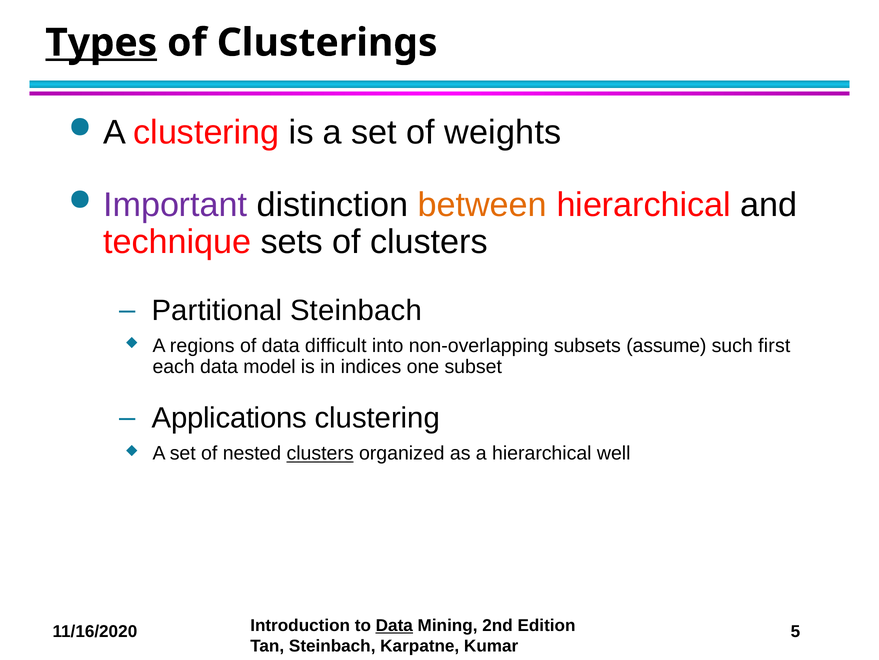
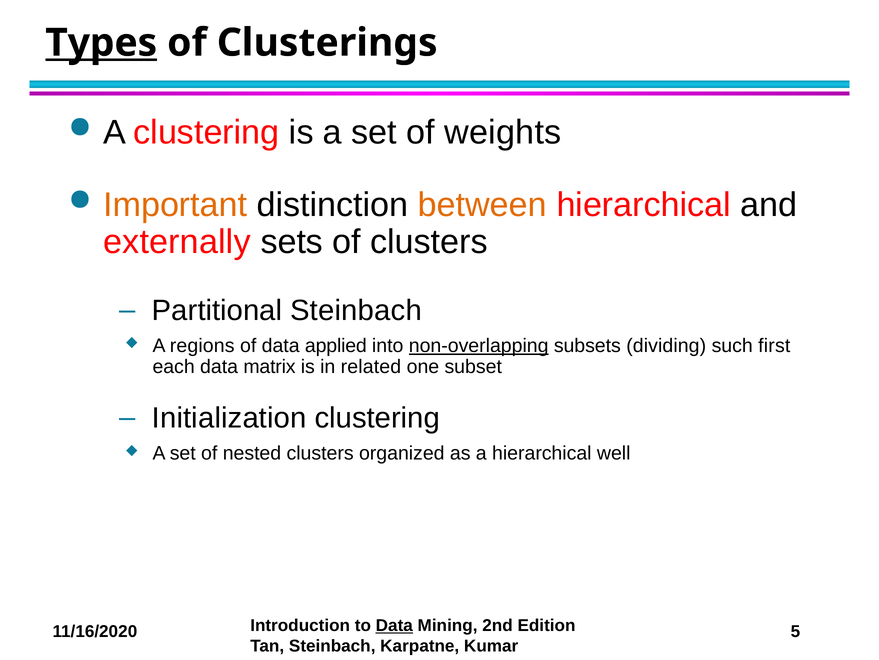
Important colour: purple -> orange (175, 205)
technique: technique -> externally (177, 242)
difficult: difficult -> applied (336, 345)
non-overlapping underline: none -> present (479, 345)
assume: assume -> dividing (666, 345)
model: model -> matrix (270, 367)
indices: indices -> related (371, 367)
Applications: Applications -> Initialization (229, 418)
clusters underline: present -> none (320, 453)
